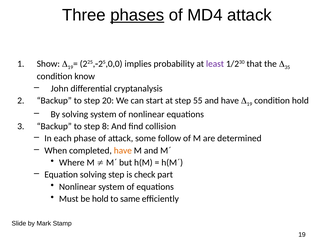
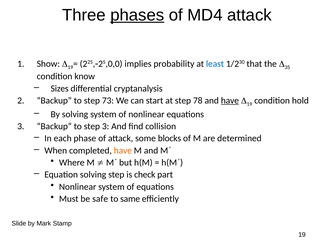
least colour: purple -> blue (215, 64)
John: John -> Sizes (60, 88)
20: 20 -> 73 (108, 100)
55: 55 -> 78 (198, 100)
have underline: none -> present (230, 100)
step 8: 8 -> 3 (106, 126)
follow: follow -> blocks (170, 138)
be hold: hold -> safe (100, 198)
